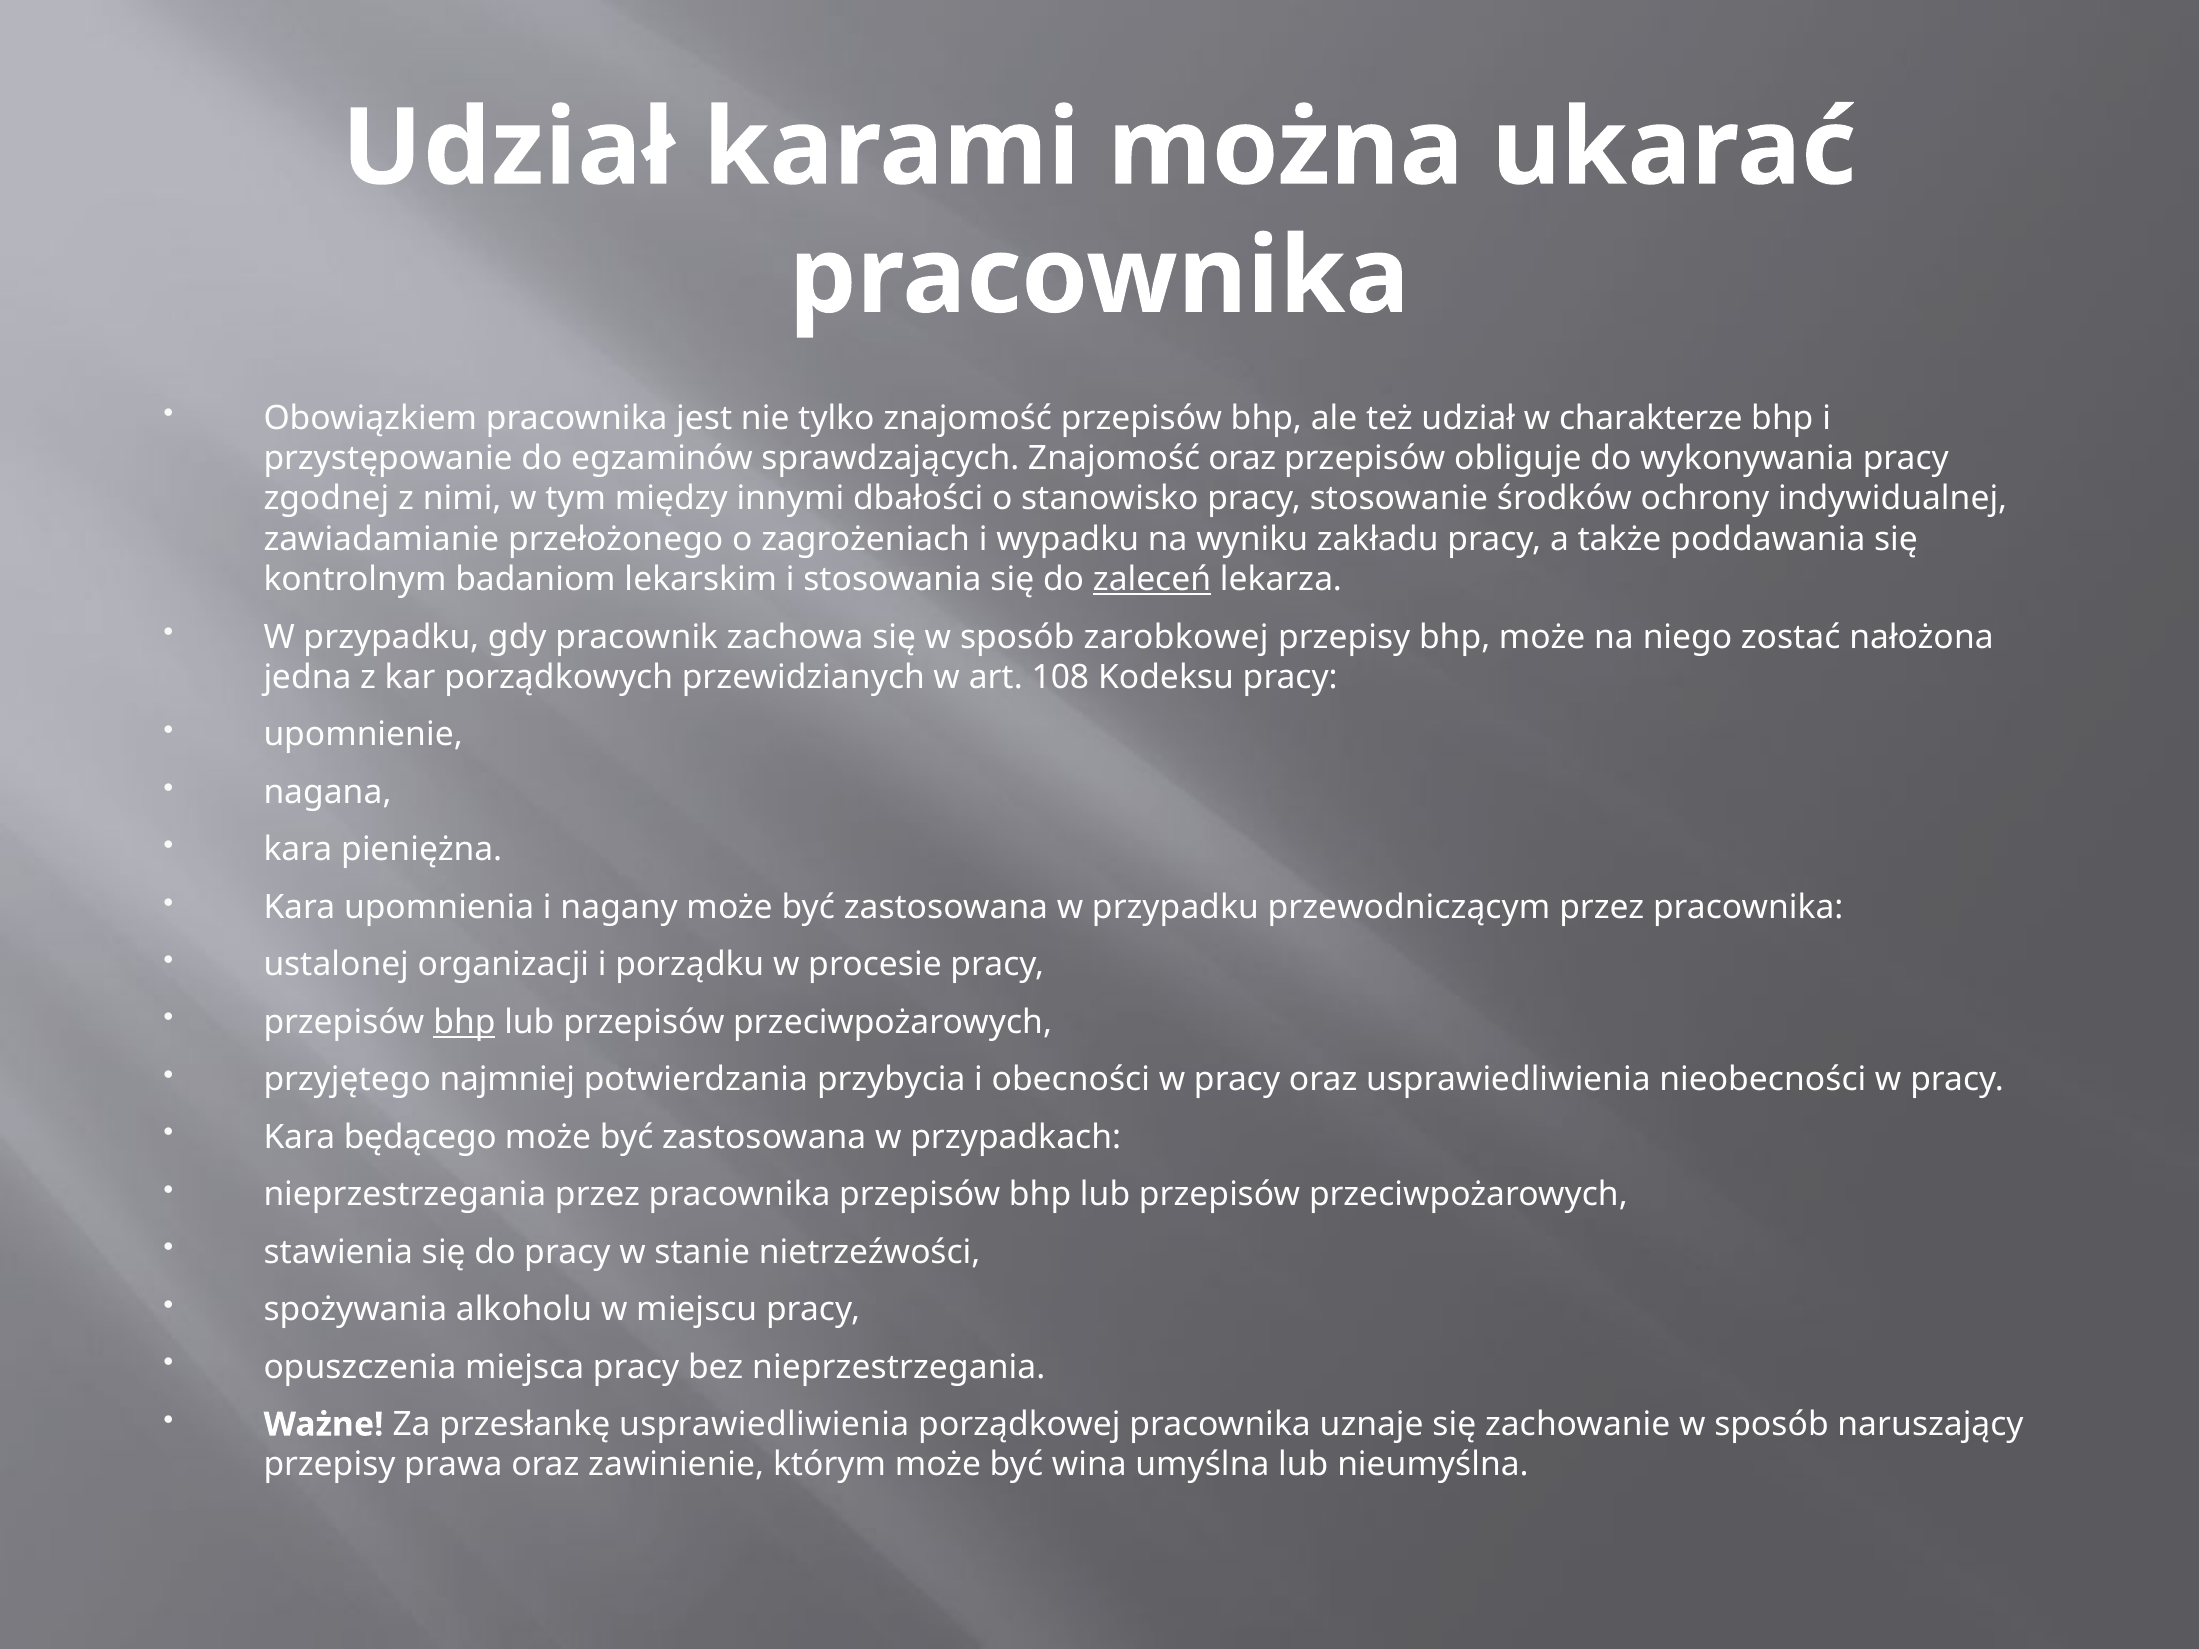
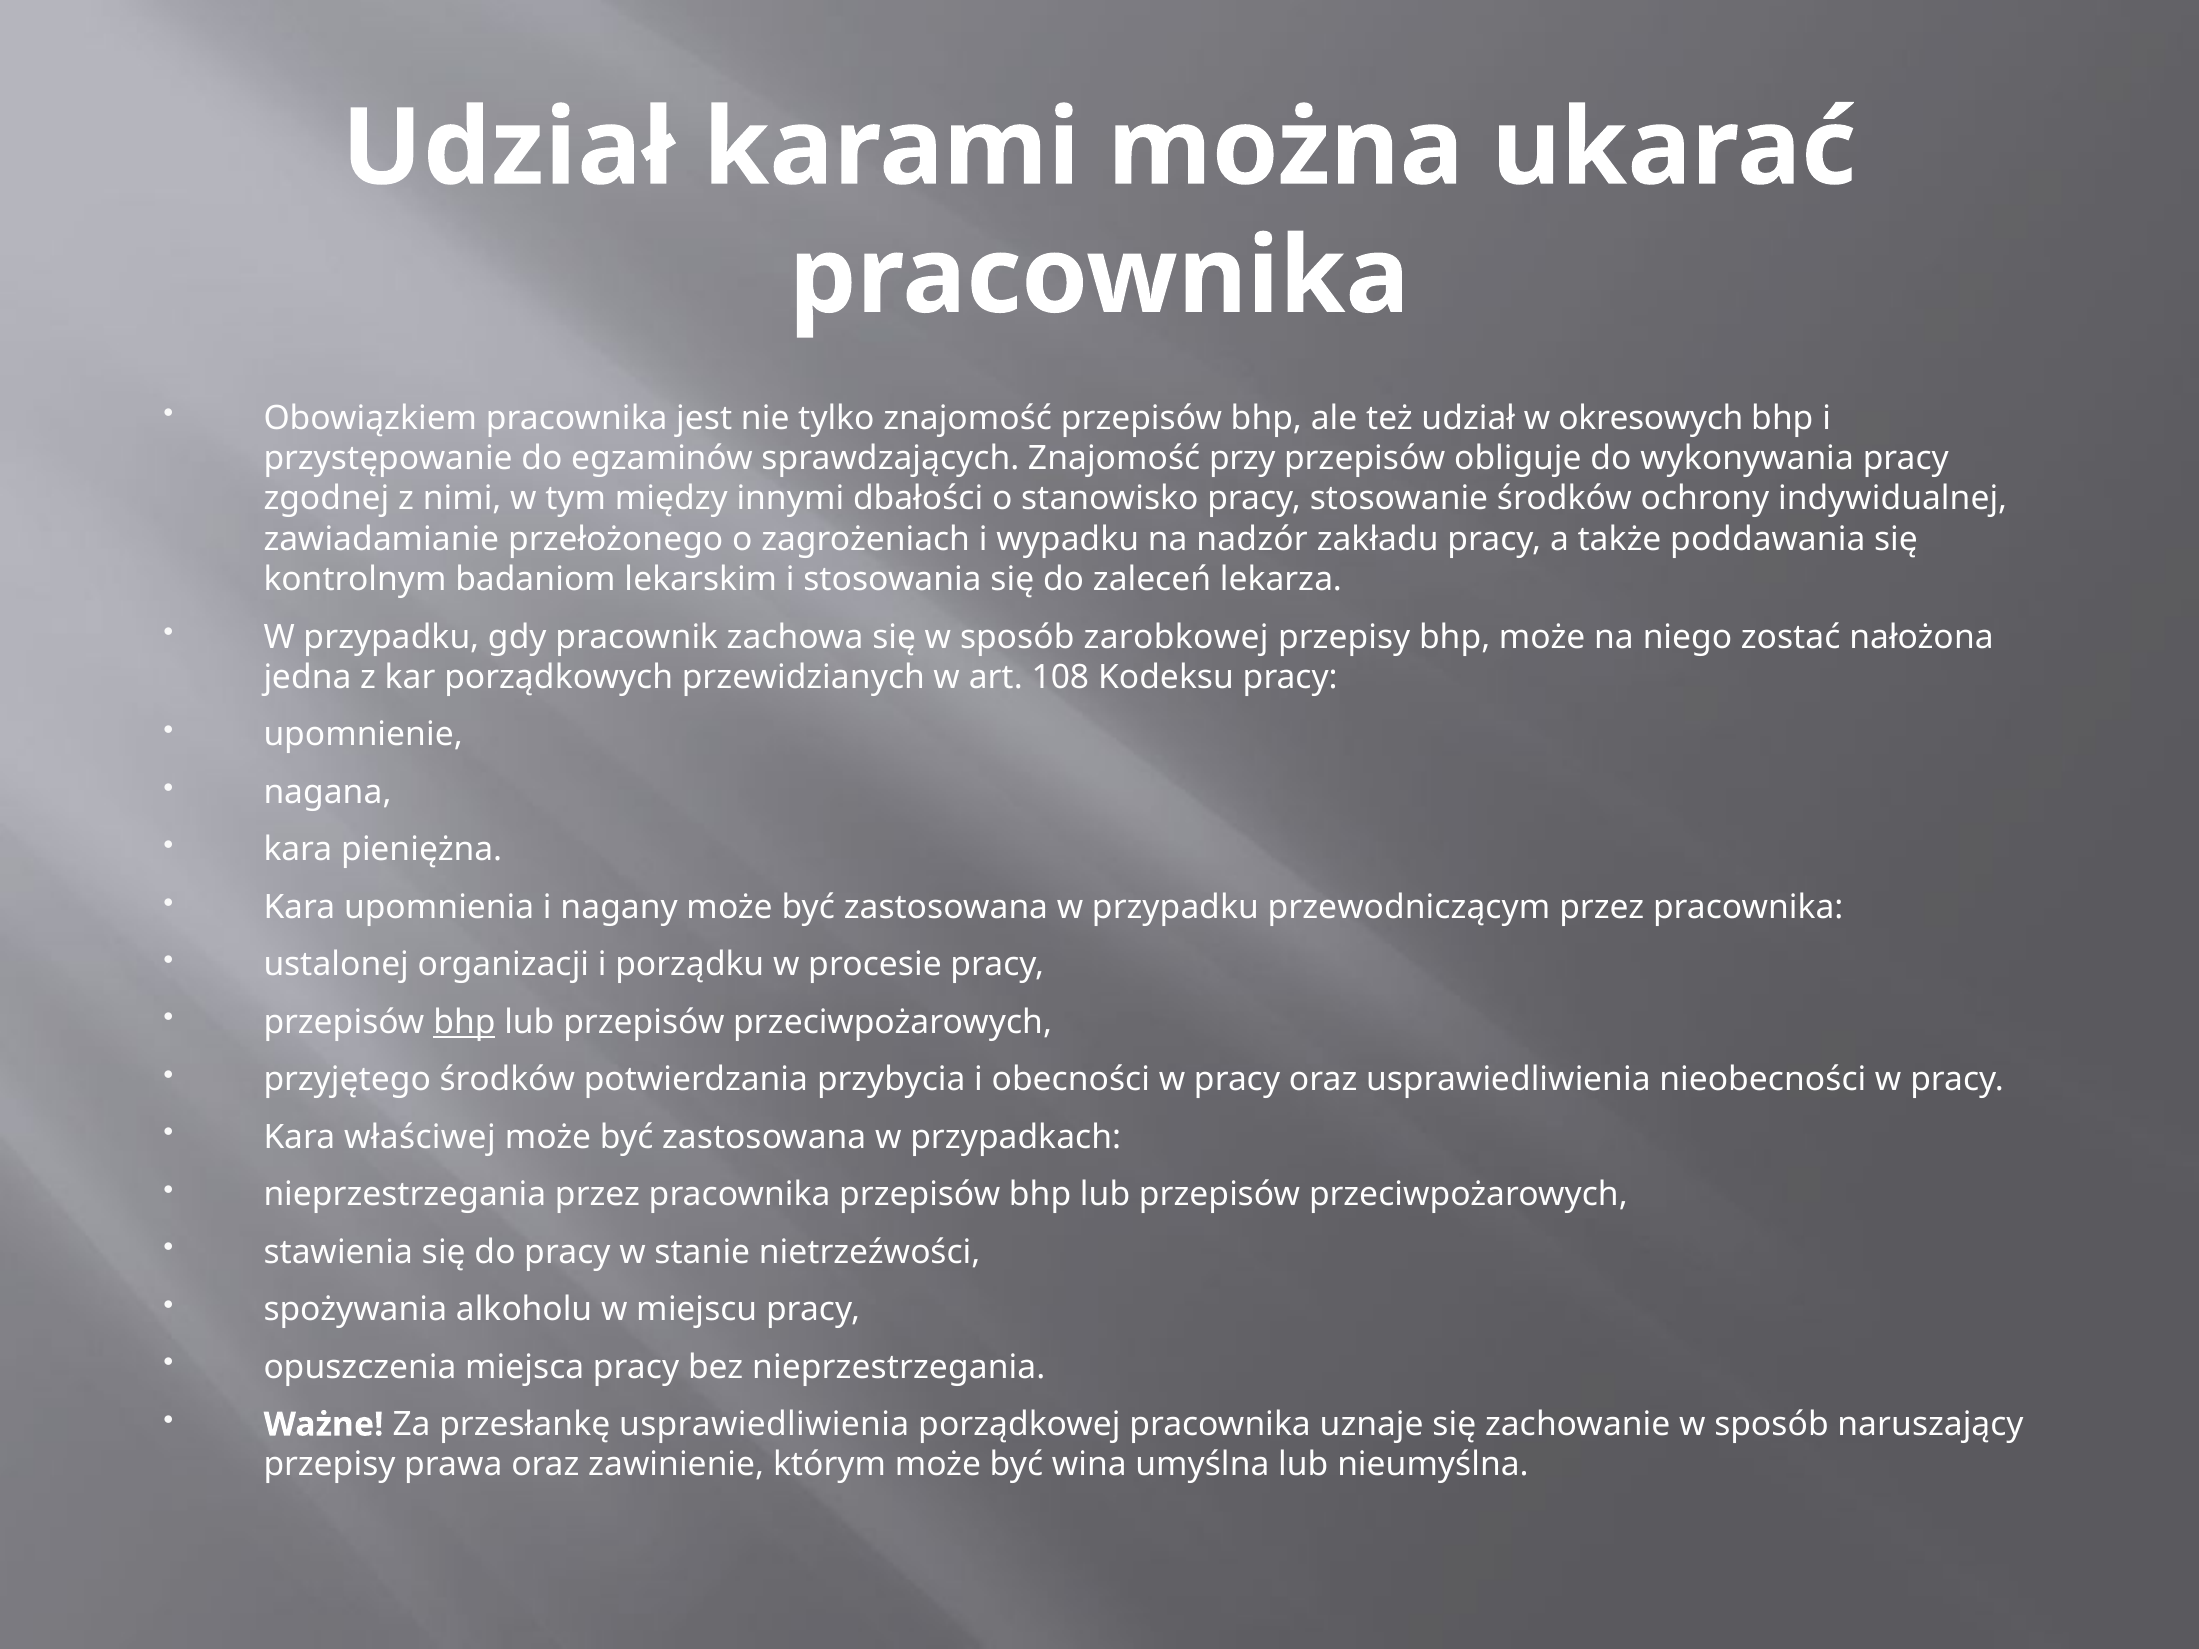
charakterze: charakterze -> okresowych (1651, 418)
Znajomość oraz: oraz -> przy (1242, 458)
wyniku: wyniku -> nadzór (1252, 539)
zaleceń underline: present -> none (1152, 580)
przyjętego najmniej: najmniej -> środków (507, 1080)
będącego: będącego -> właściwej (420, 1137)
